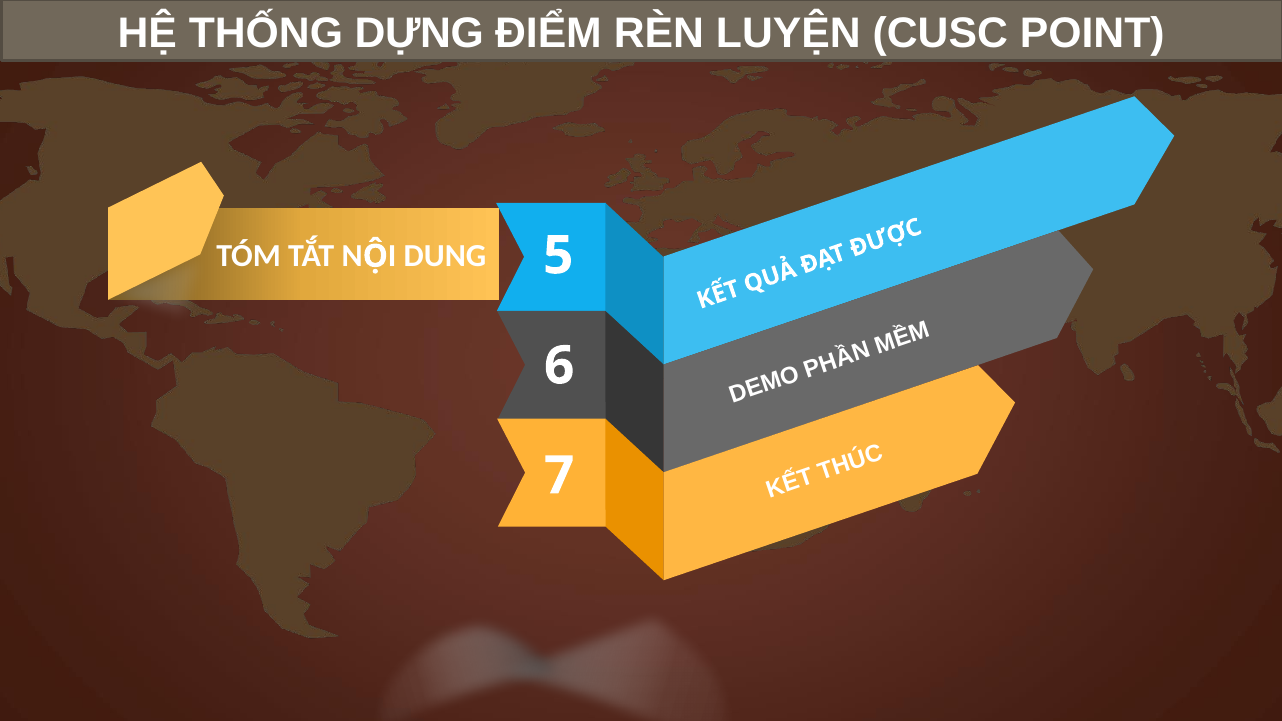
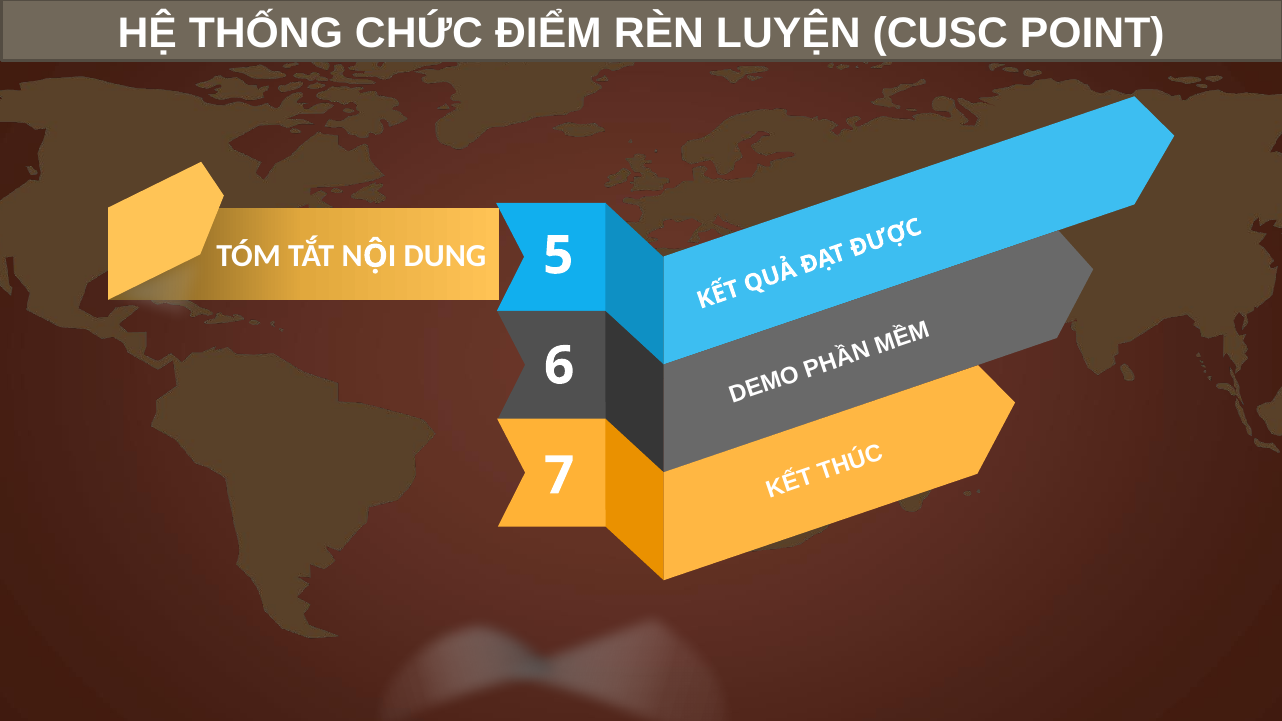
DỰNG: DỰNG -> CHỨC (419, 33)
